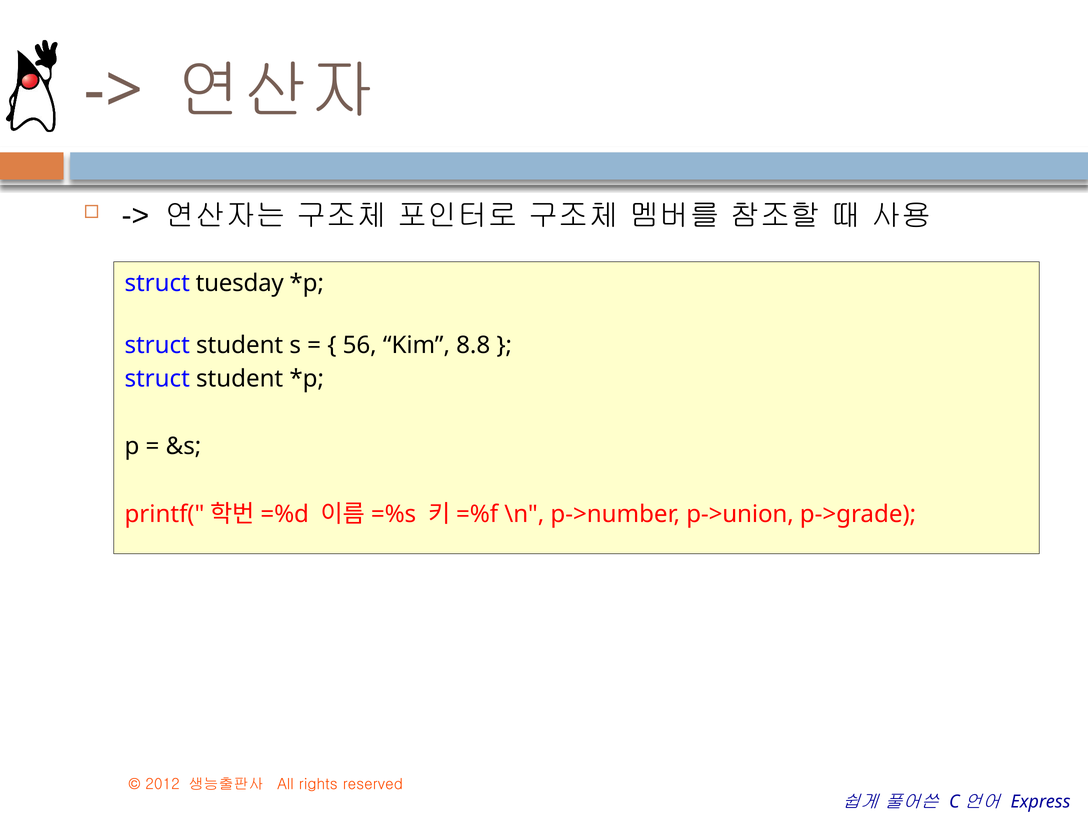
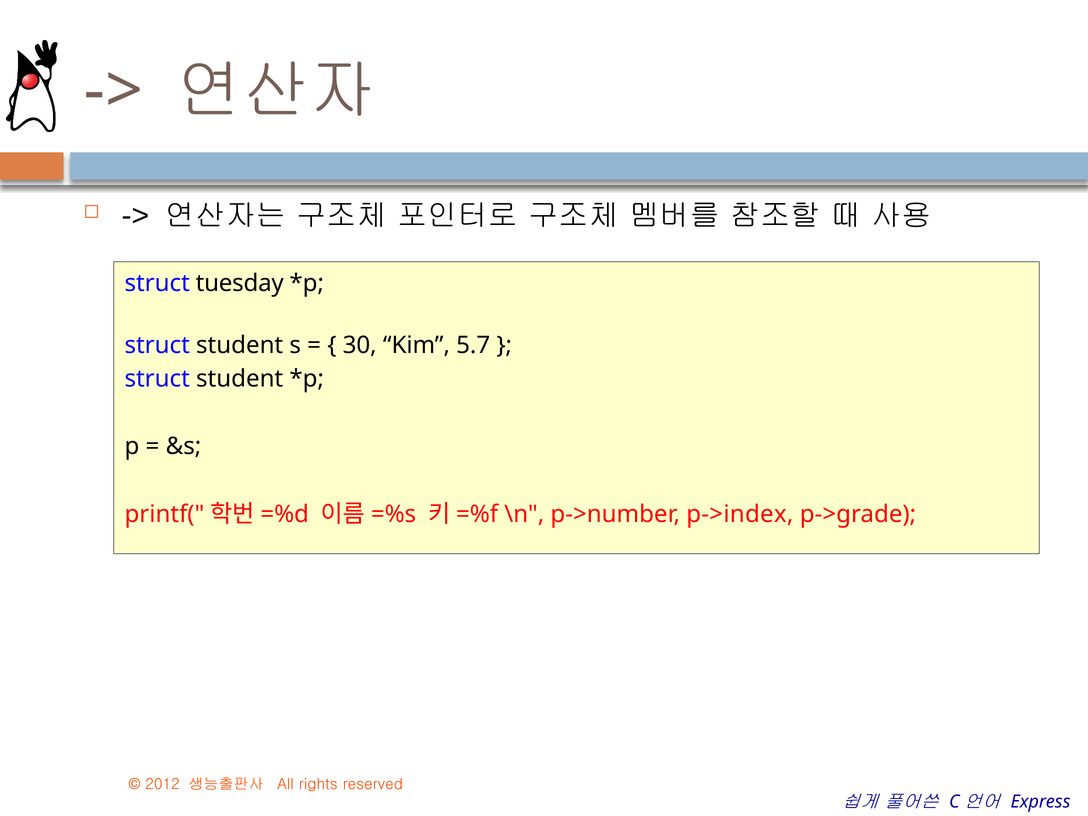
56: 56 -> 30 (360, 345)
8.8: 8.8 -> 5.7 (473, 345)
p->union: p->union -> p->index (740, 514)
